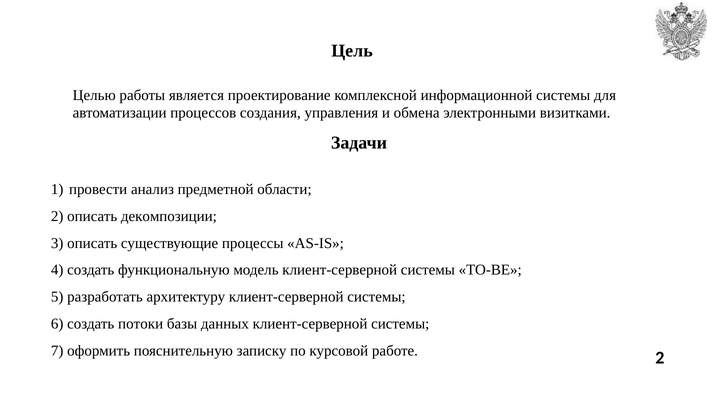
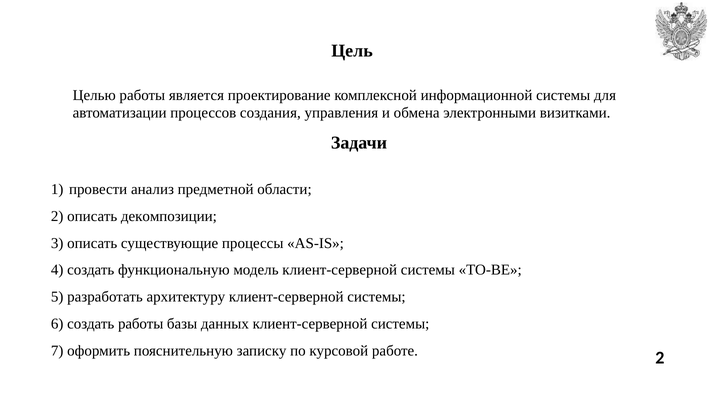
создать потоки: потоки -> работы (141, 324)
